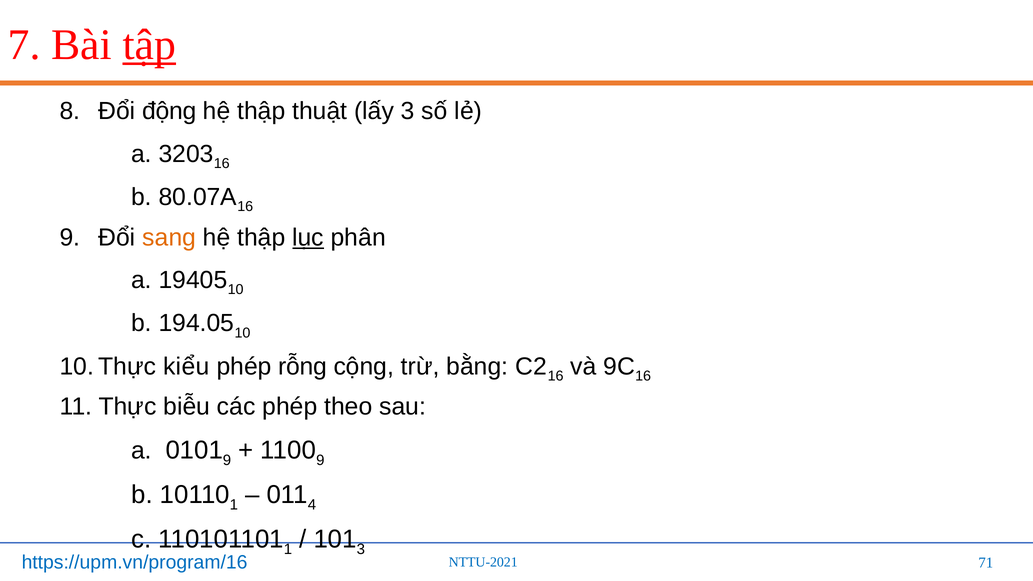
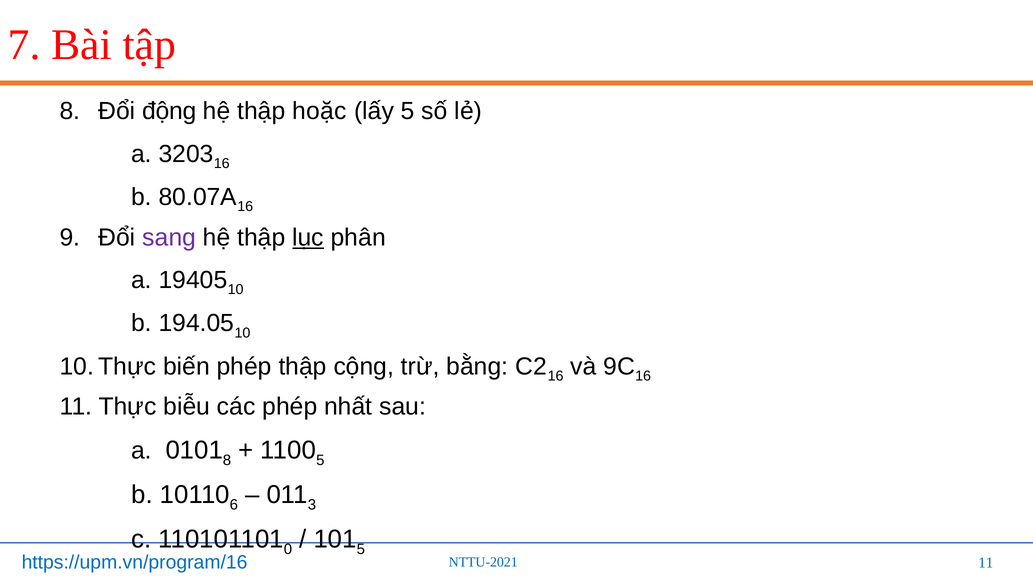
tập underline: present -> none (149, 45)
thuật: thuật -> hoặc (320, 111)
lấy 3: 3 -> 5 (408, 111)
sang colour: orange -> purple (169, 237)
kiểu: kiểu -> biến (186, 366)
phép rỗng: rỗng -> thập (303, 366)
theo: theo -> nhất (348, 407)
9: 9 -> 8 (227, 460)
9: 9 -> 5 (320, 460)
1: 1 -> 6 (234, 505)
4: 4 -> 3 (312, 505)
1: 1 -> 0 (288, 549)
3: 3 -> 5 (361, 549)
71: 71 -> 11 (986, 563)
